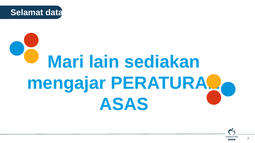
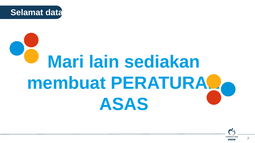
mengajar: mengajar -> membuat (66, 83)
